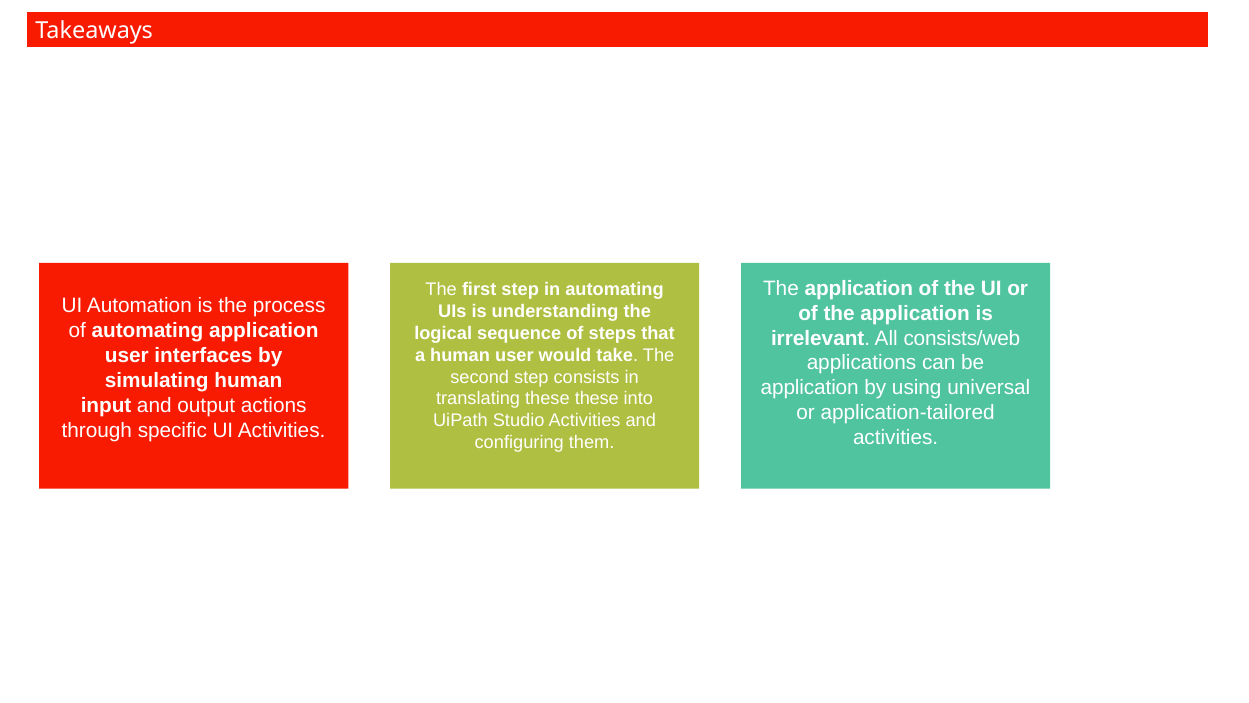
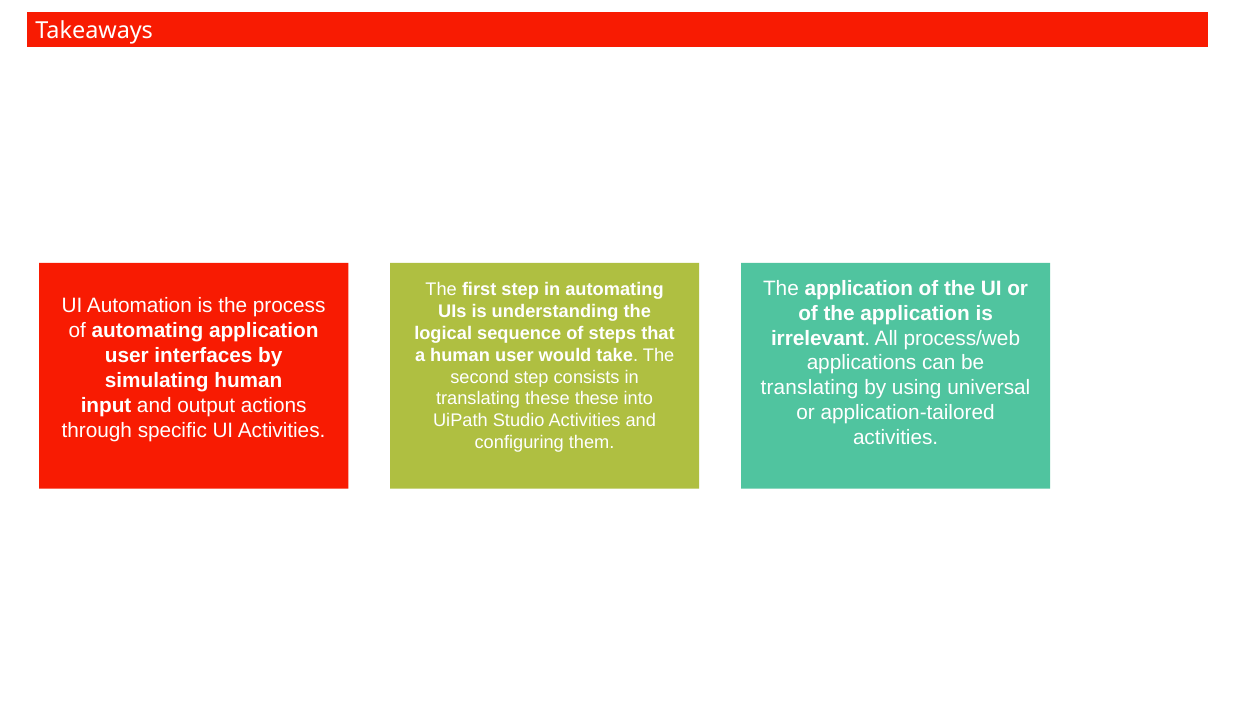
consists/web: consists/web -> process/web (962, 338)
application: application -> translating (810, 388)
